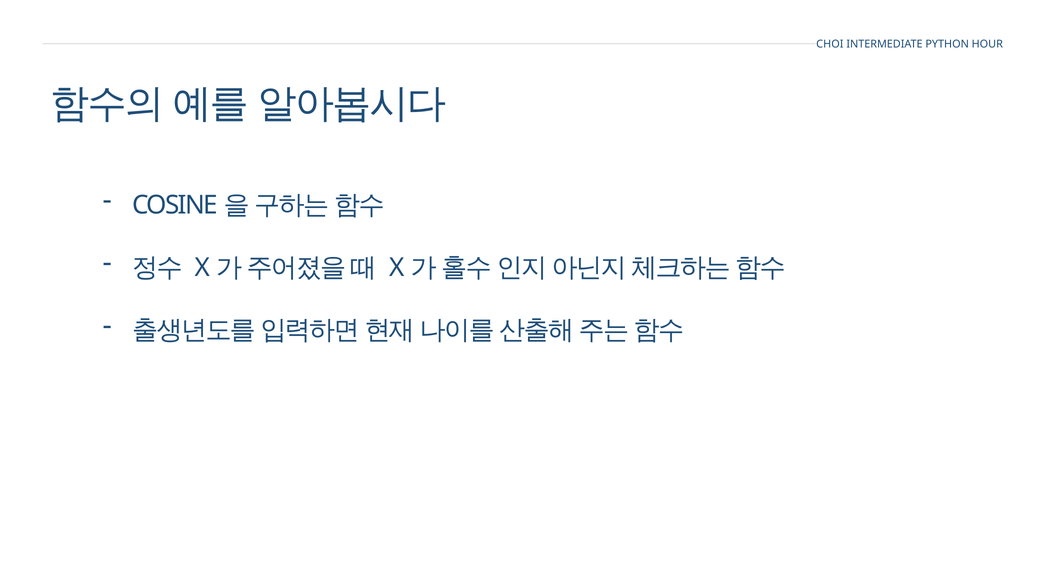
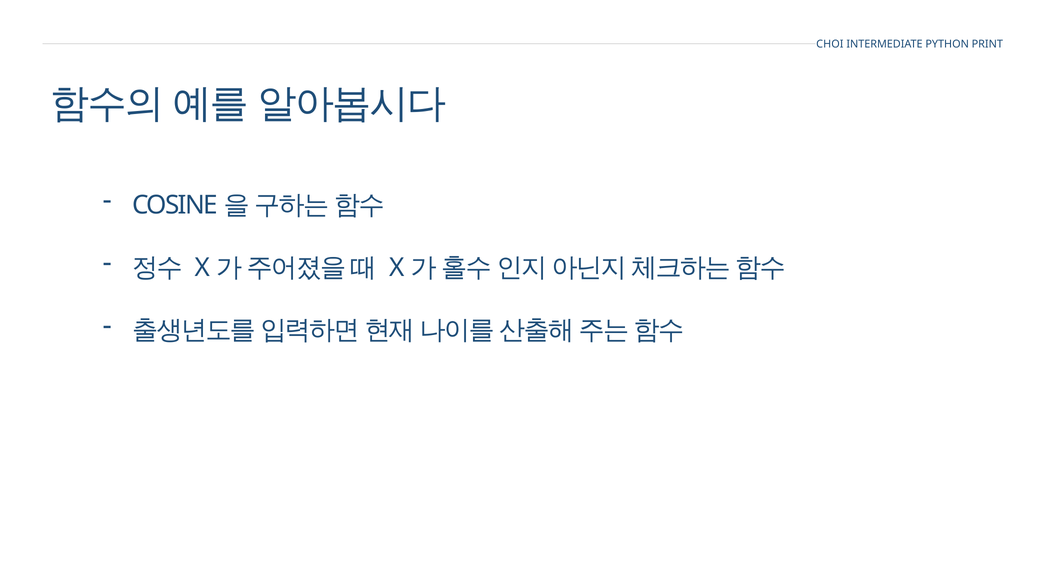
HOUR: HOUR -> PRINT (987, 44)
